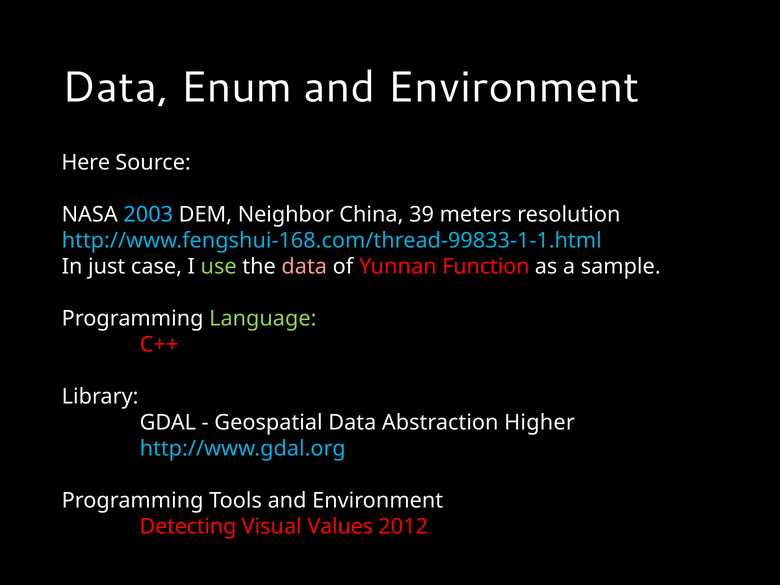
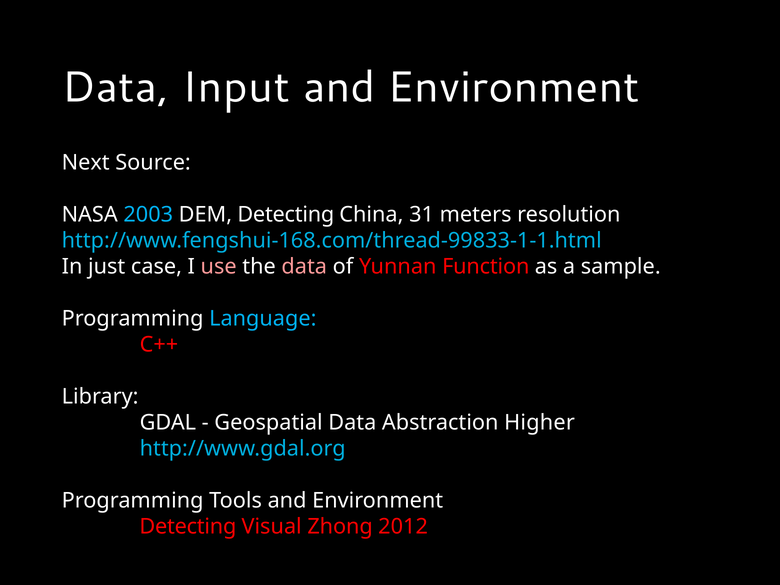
Enum: Enum -> Input (236, 87)
Here: Here -> Next (86, 163)
DEM Neighbor: Neighbor -> Detecting (286, 215)
39: 39 -> 31 (422, 215)
use colour: light green -> pink (219, 267)
Language colour: light green -> light blue (263, 319)
Values: Values -> Zhong (340, 527)
